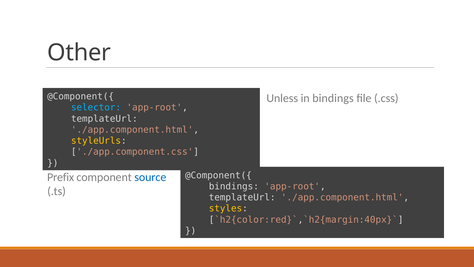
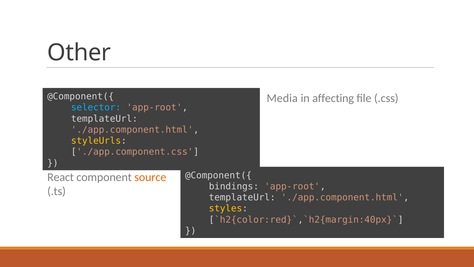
Unless: Unless -> Media (282, 98)
in bindings: bindings -> affecting (333, 98)
Prefix: Prefix -> React (61, 177)
source colour: blue -> orange (150, 177)
